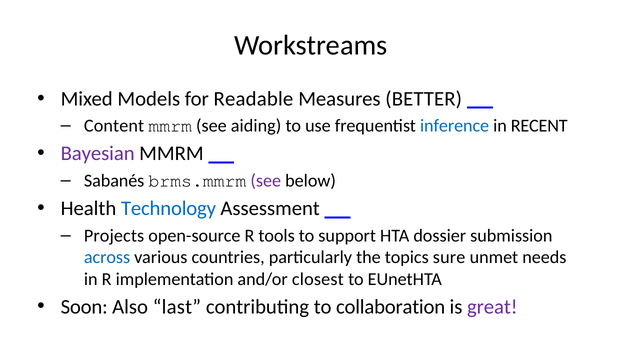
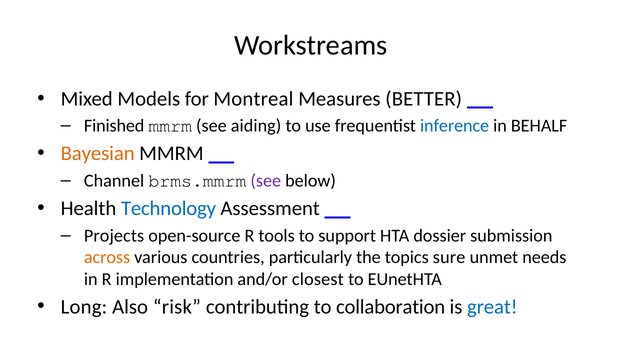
Readable: Readable -> Montreal (253, 99)
Content: Content -> Finished (114, 126)
RECENT: RECENT -> BEHALF (539, 126)
Bayesian colour: purple -> orange (98, 153)
Sabanés: Sabanés -> Channel (114, 181)
across colour: blue -> orange (107, 257)
Soon: Soon -> Long (84, 307)
last: last -> risk (177, 307)
great colour: purple -> blue (492, 307)
